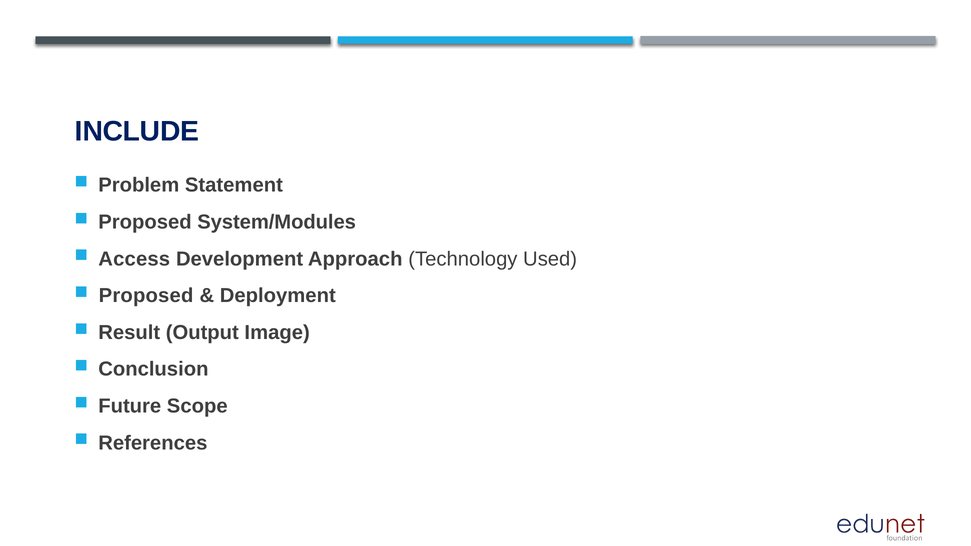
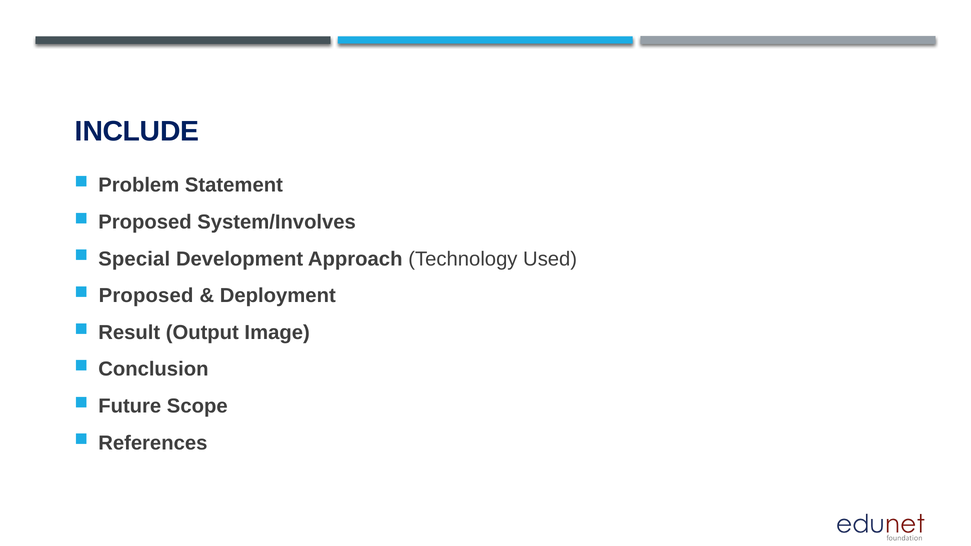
System/Modules: System/Modules -> System/Involves (277, 222)
Access: Access -> Special (134, 259)
